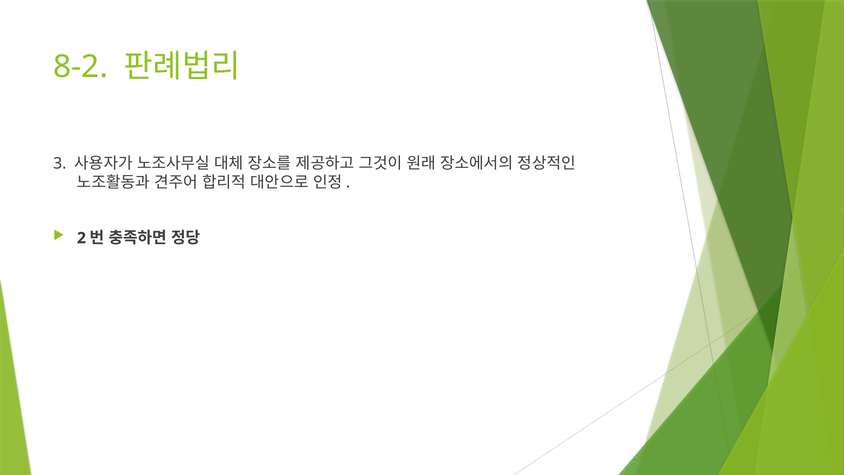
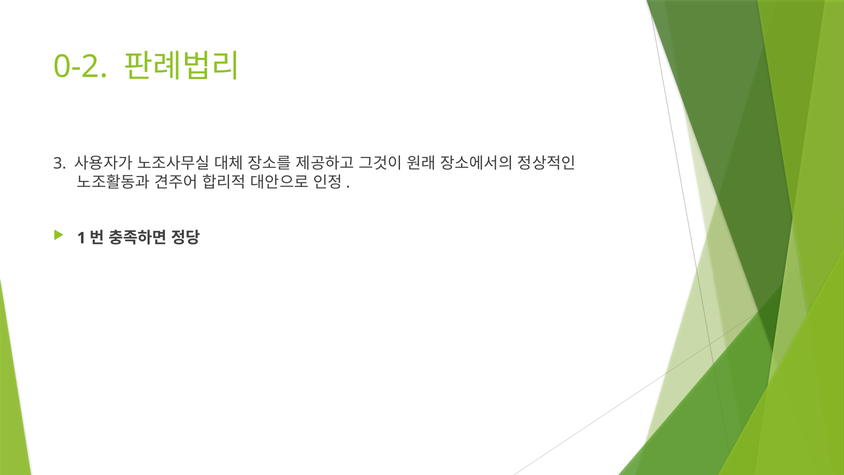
8-2: 8-2 -> 0-2 (81, 67)
2: 2 -> 1 (81, 238)
